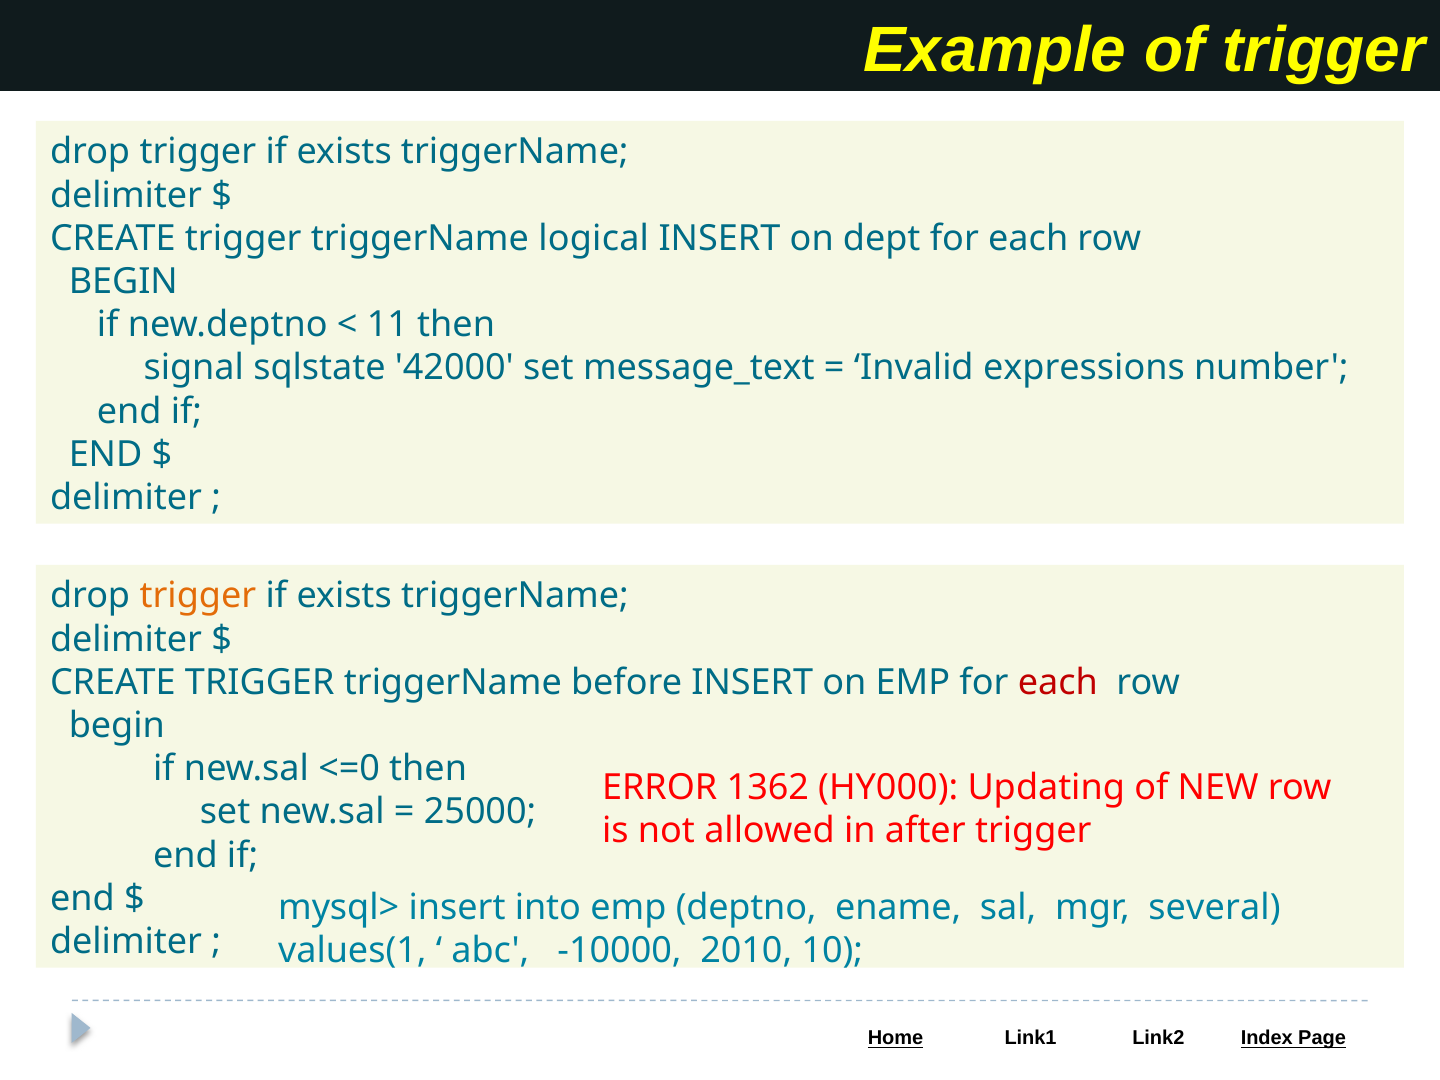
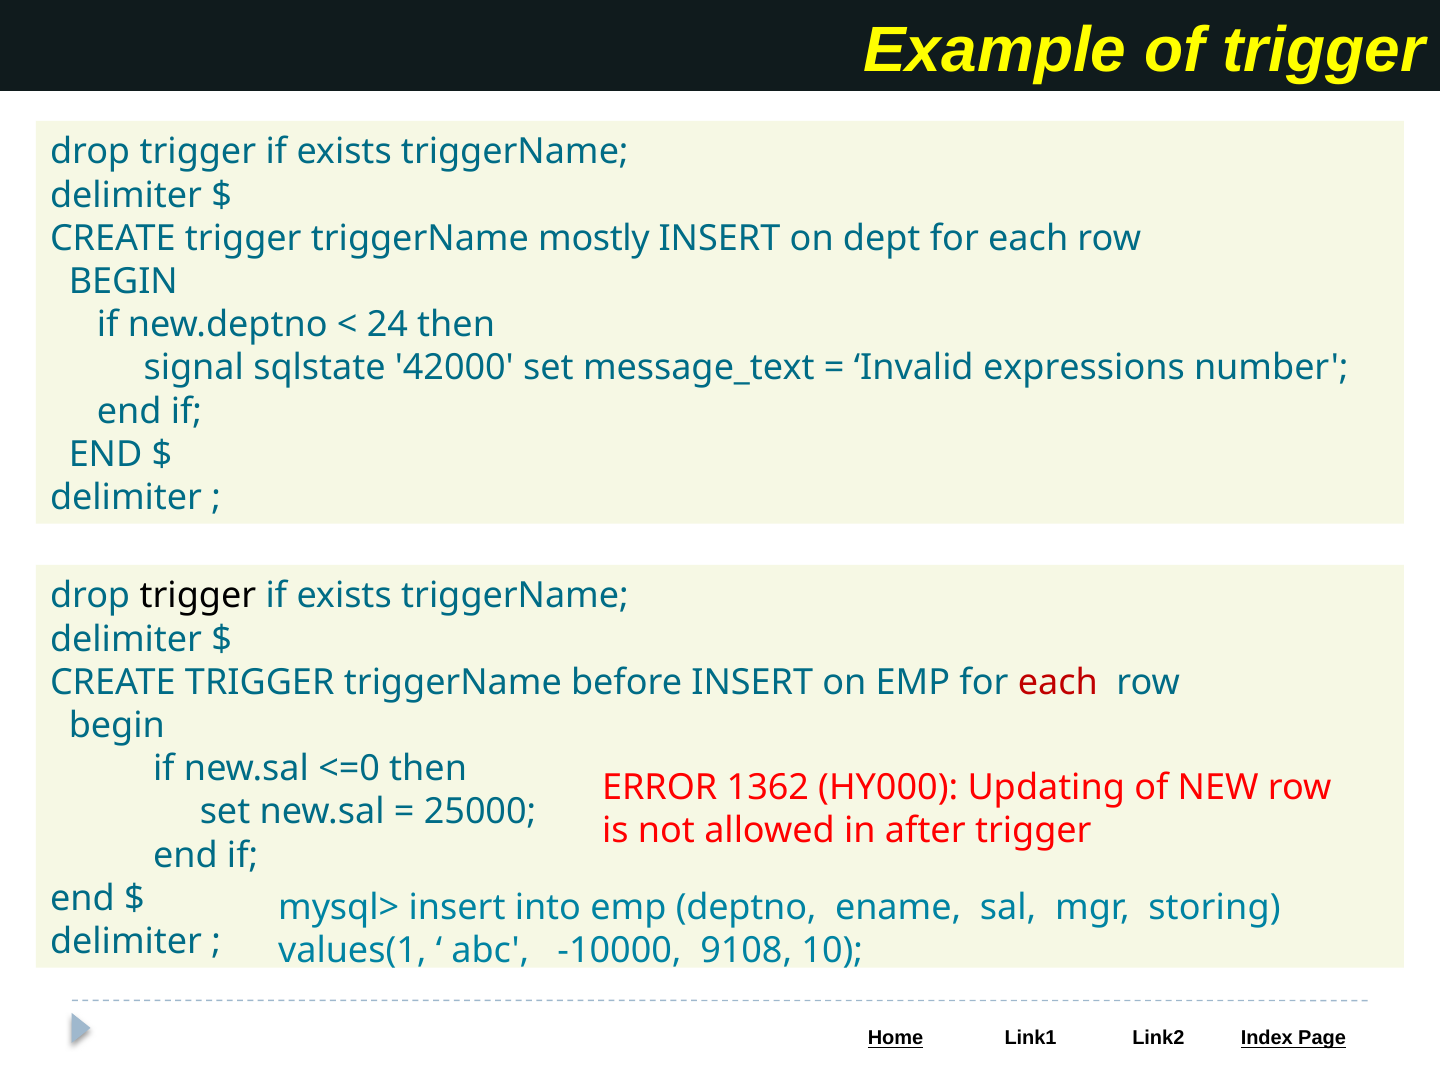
logical: logical -> mostly (594, 238)
11: 11 -> 24 (387, 325)
trigger colour: orange -> black (198, 596)
several: several -> storing (1214, 907)
2010: 2010 -> 9108 (746, 950)
